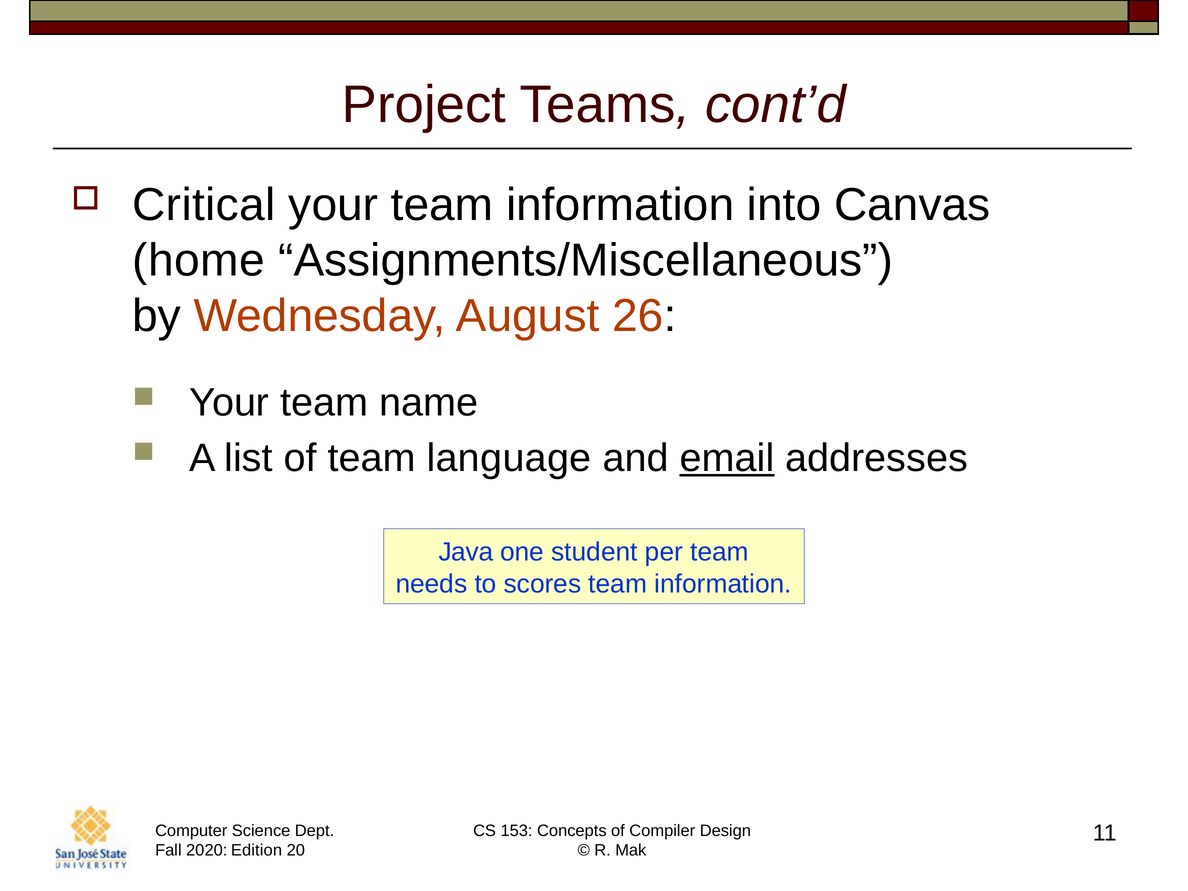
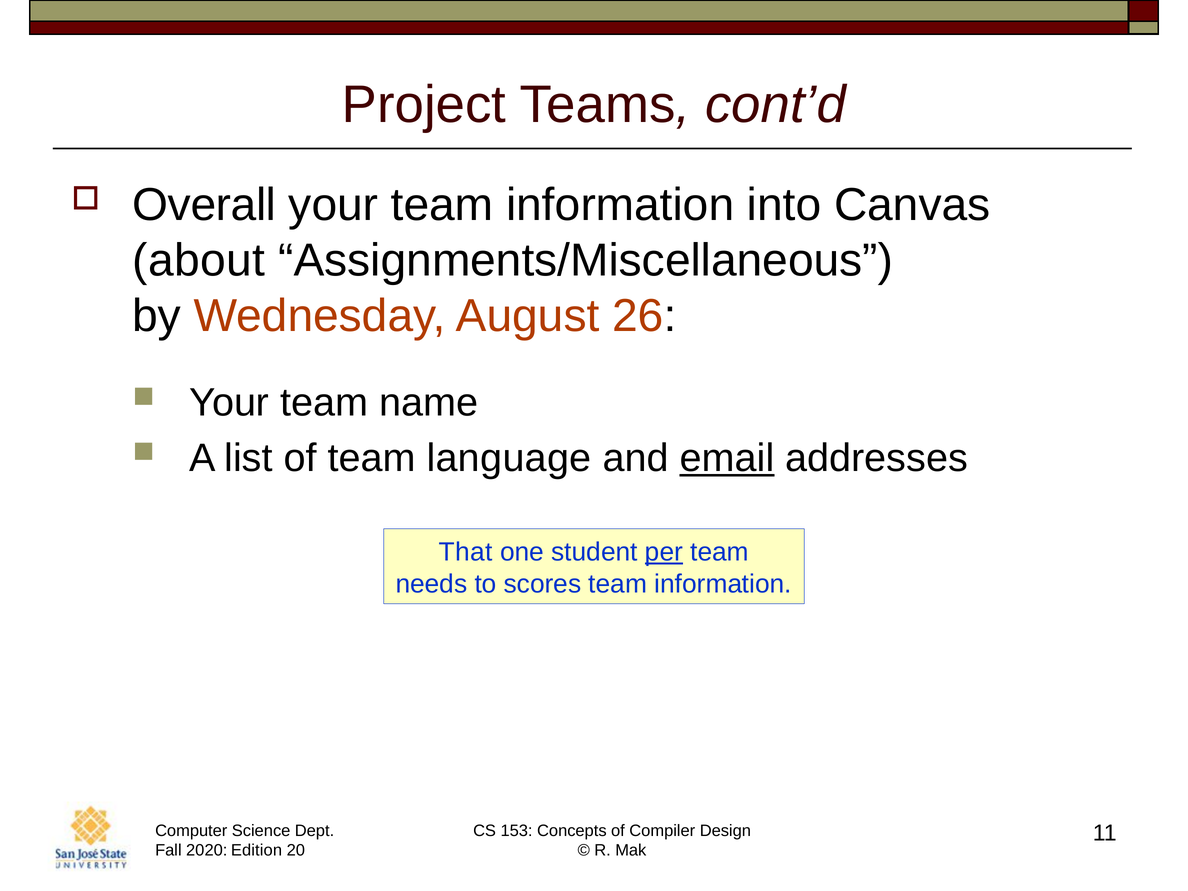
Critical: Critical -> Overall (204, 205)
home: home -> about (199, 261)
Java: Java -> That (466, 552)
per underline: none -> present (664, 552)
